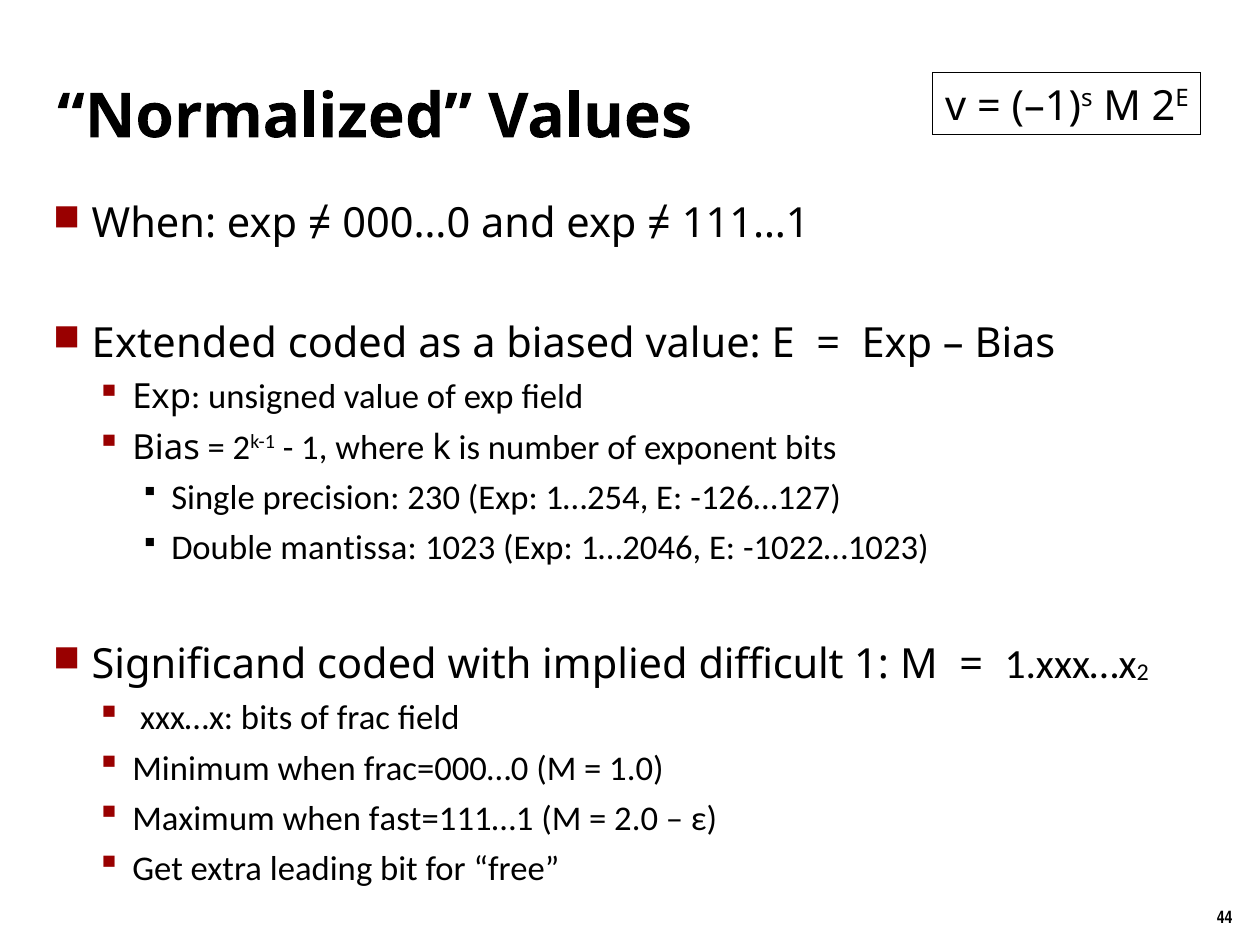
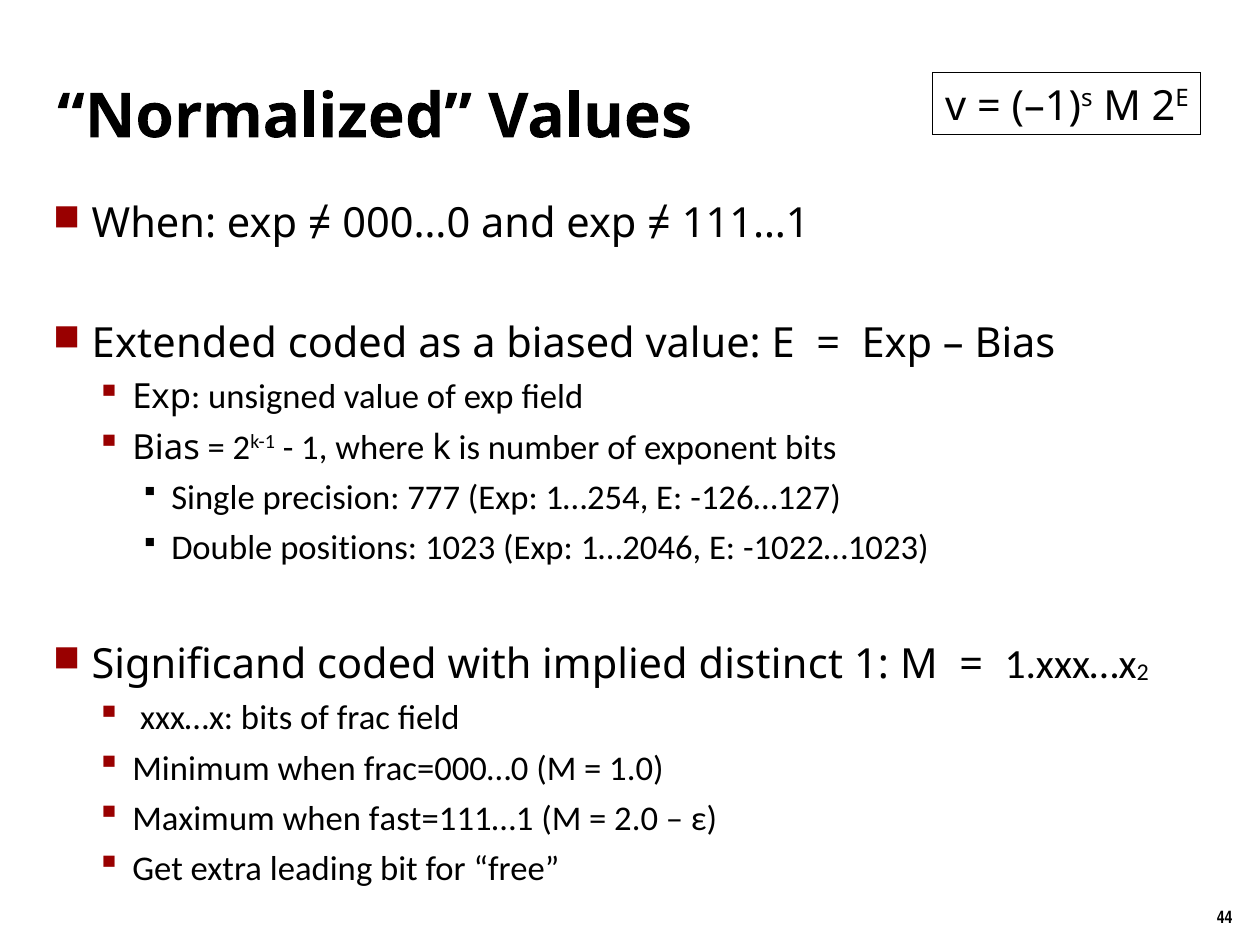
230: 230 -> 777 (434, 498)
mantissa: mantissa -> positions (349, 548)
difficult: difficult -> distinct (771, 665)
